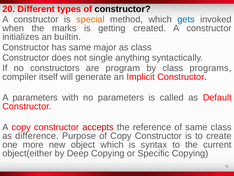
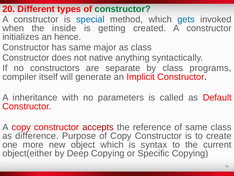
constructor colour: black -> green (123, 9)
special colour: orange -> blue (90, 19)
marks: marks -> inside (64, 28)
builtin: builtin -> hence (68, 37)
single: single -> native (101, 58)
program: program -> separate (123, 68)
A parameters: parameters -> inheritance (35, 97)
